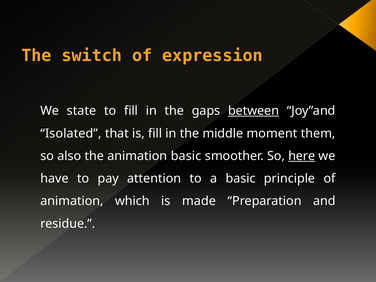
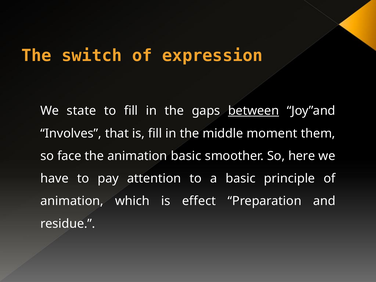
Isolated: Isolated -> Involves (71, 133)
also: also -> face (69, 156)
here underline: present -> none (302, 156)
made: made -> effect (199, 201)
